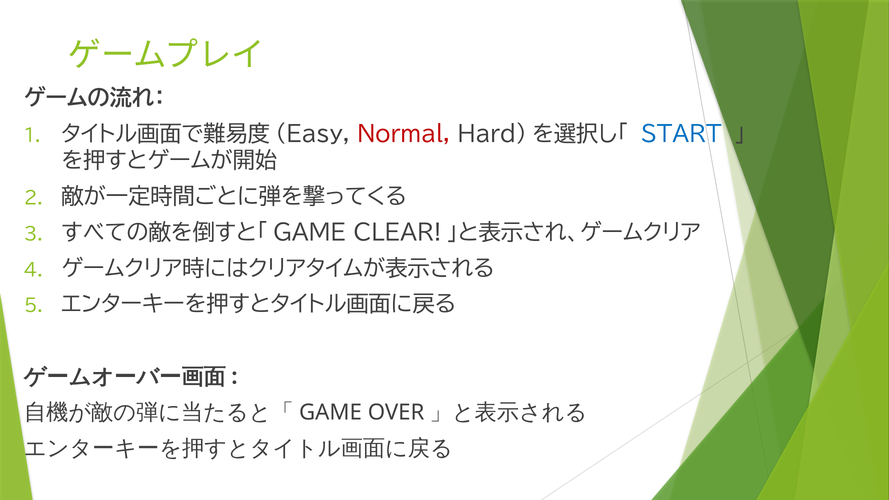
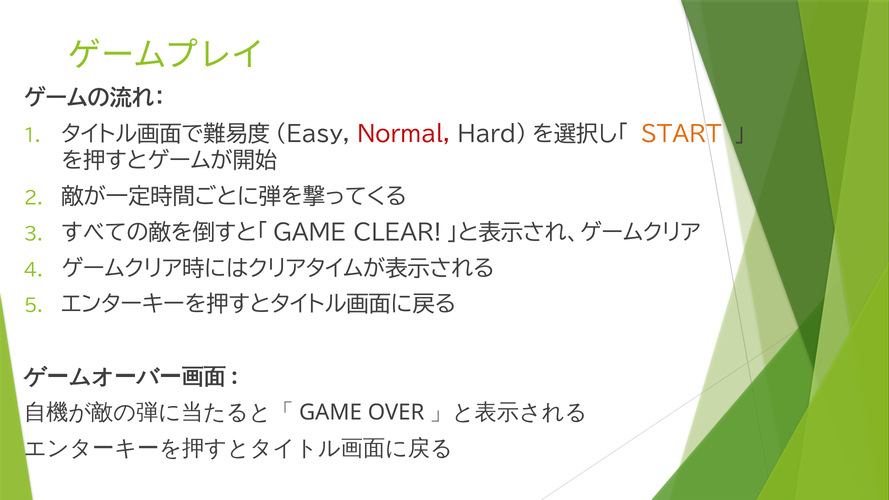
START colour: blue -> orange (681, 134)
